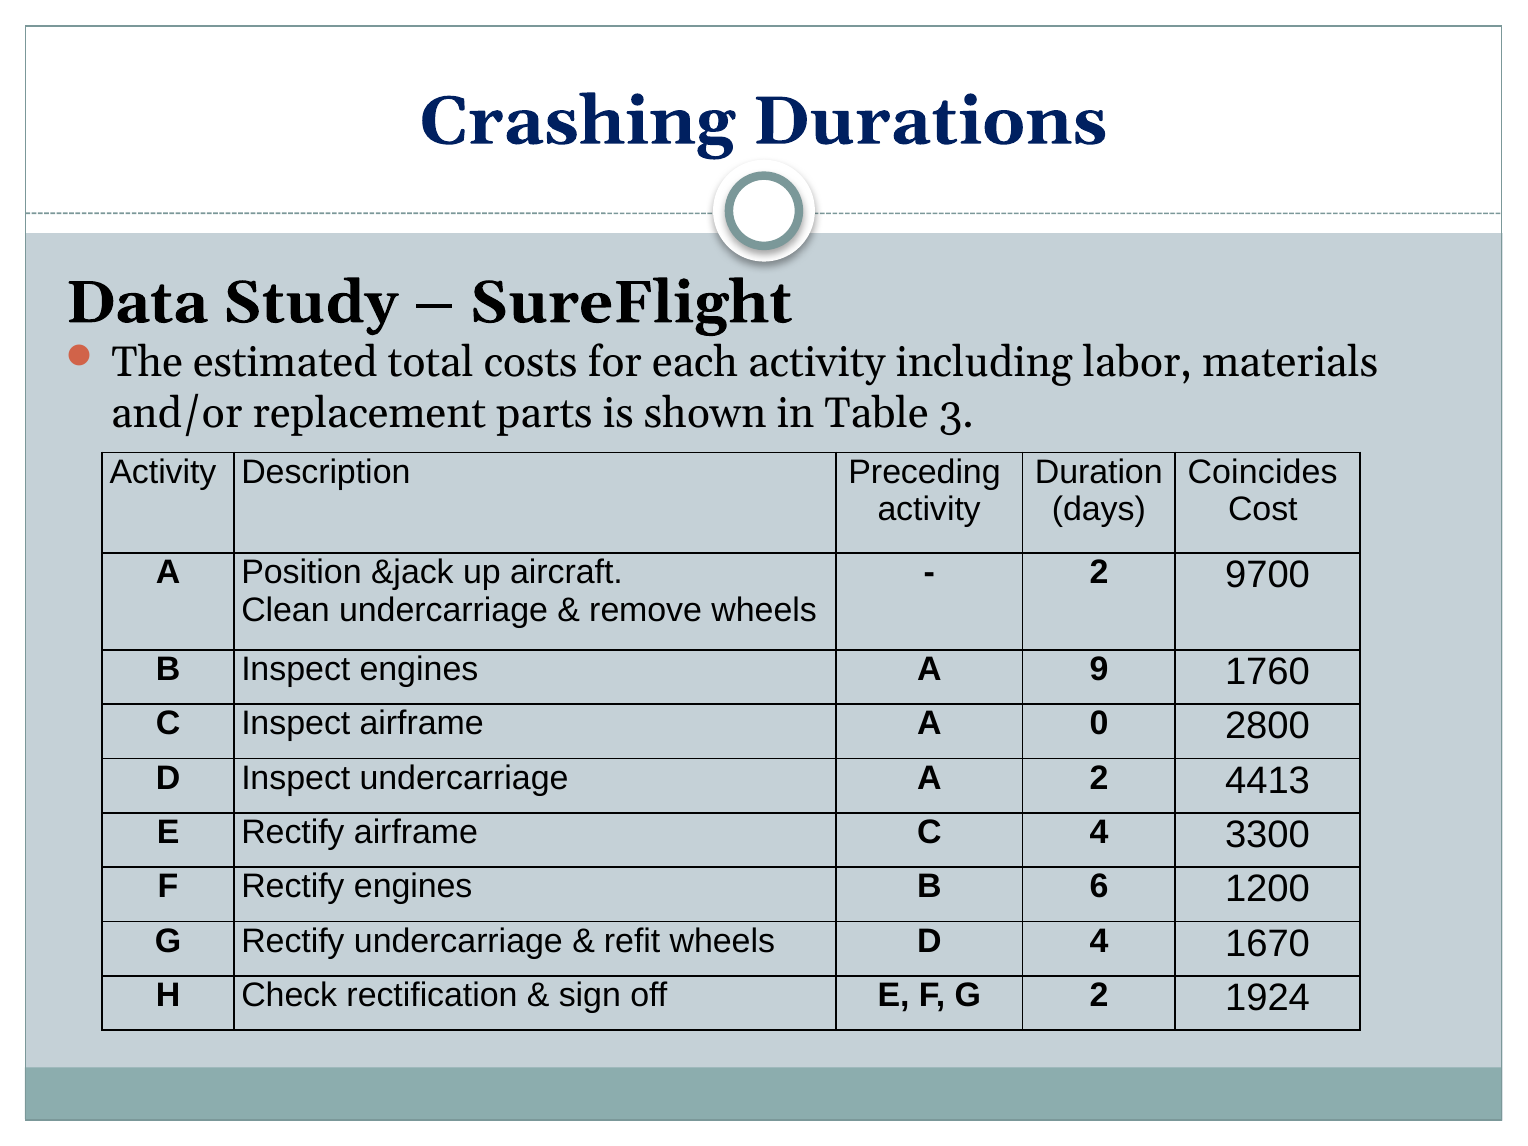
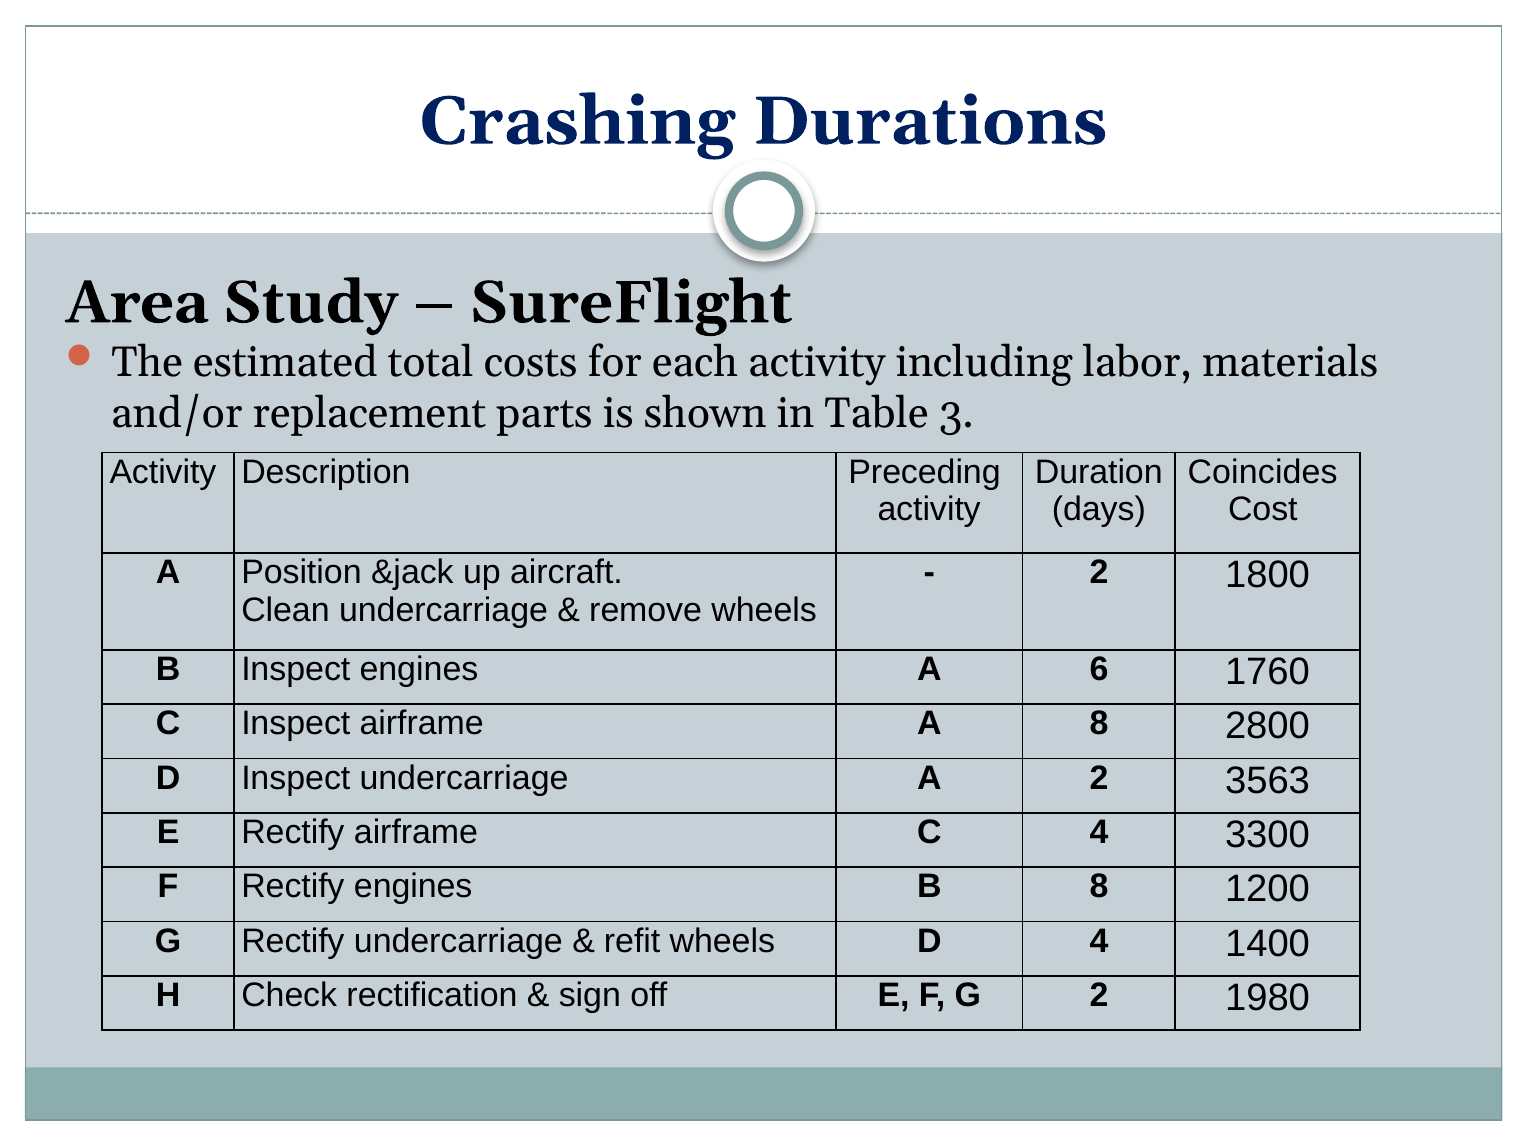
Data: Data -> Area (137, 303)
9700: 9700 -> 1800 (1268, 575)
9: 9 -> 6 (1099, 669)
A 0: 0 -> 8 (1099, 724)
4413: 4413 -> 3563 (1268, 781)
B 6: 6 -> 8 (1099, 887)
1670: 1670 -> 1400 (1268, 944)
1924: 1924 -> 1980 (1268, 998)
